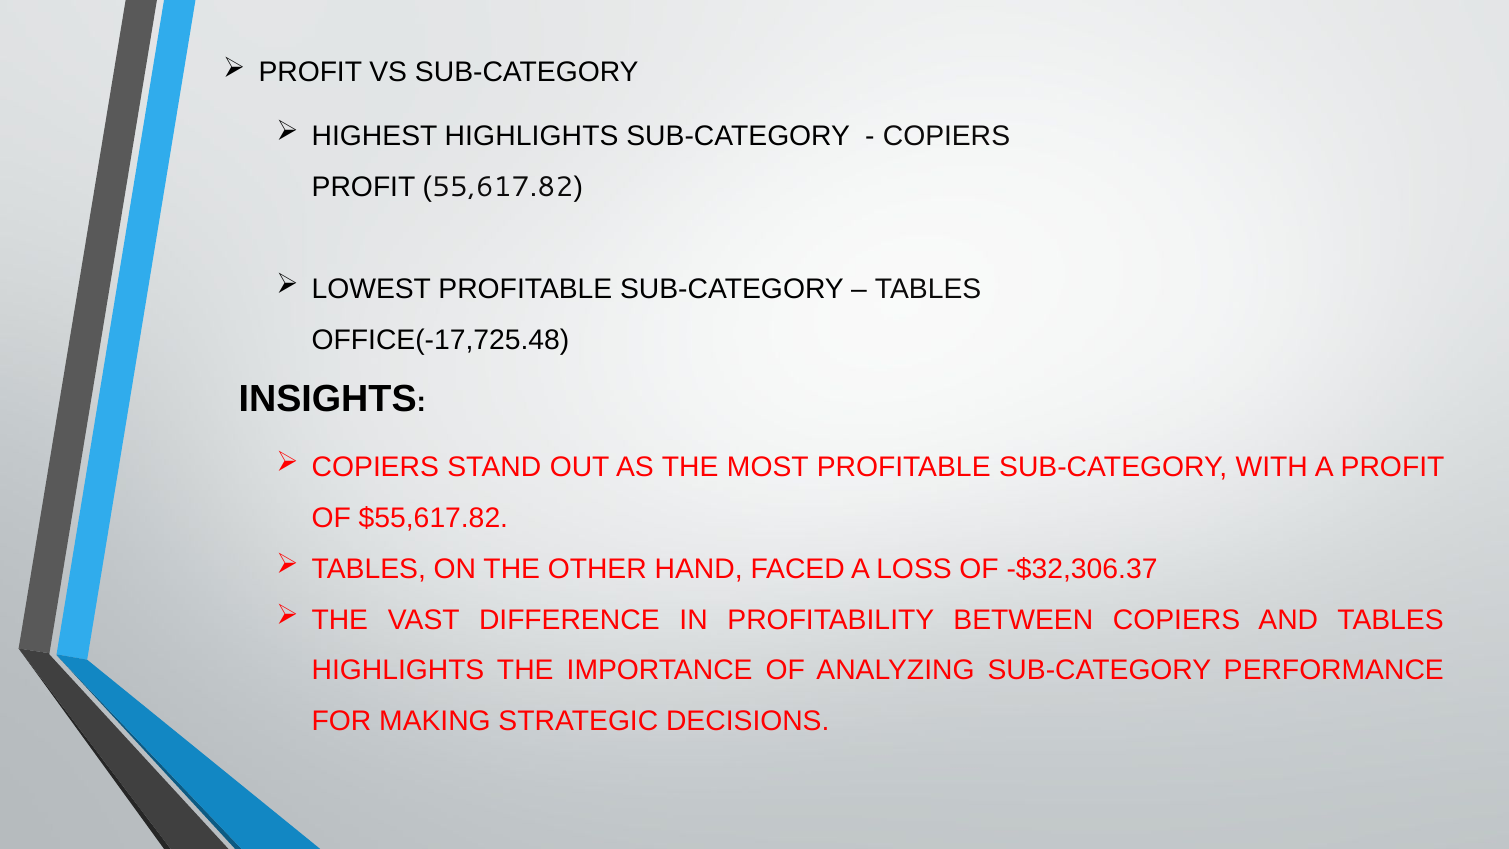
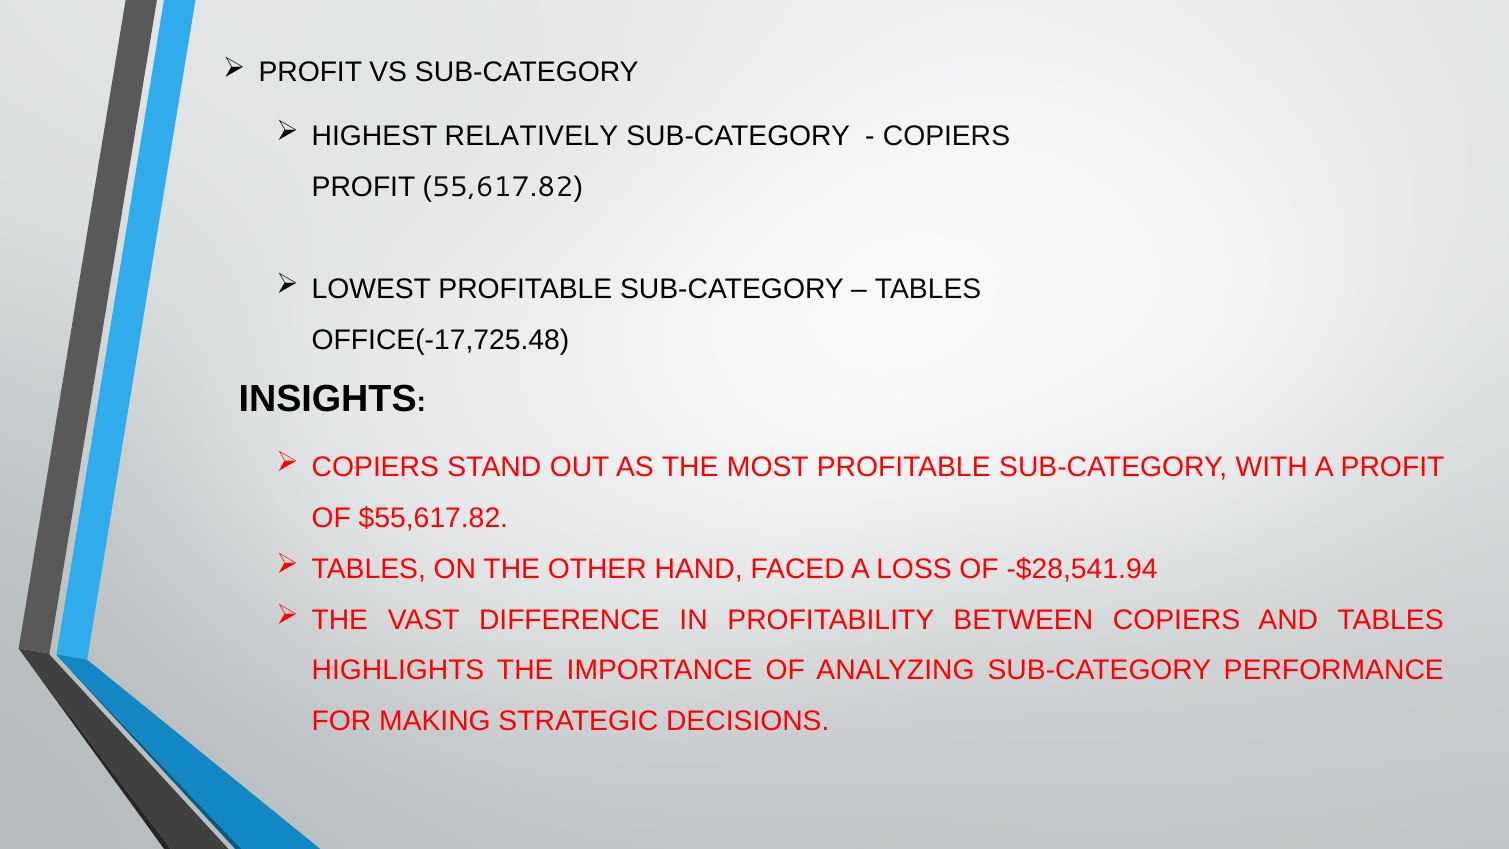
HIGHEST HIGHLIGHTS: HIGHLIGHTS -> RELATIVELY (531, 136)
-$32,306.37: -$32,306.37 -> -$28,541.94 (1082, 569)
